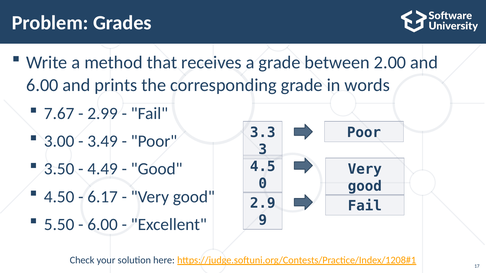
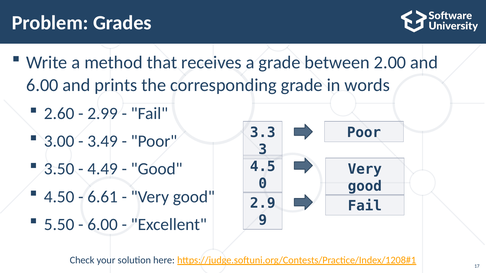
7.67: 7.67 -> 2.60 (59, 114)
6.17: 6.17 -> 6.61 (103, 197)
